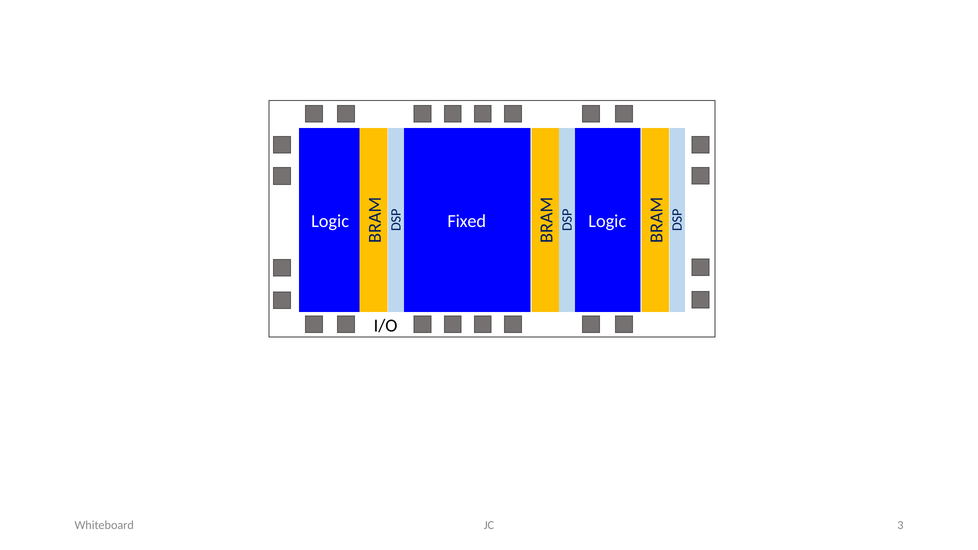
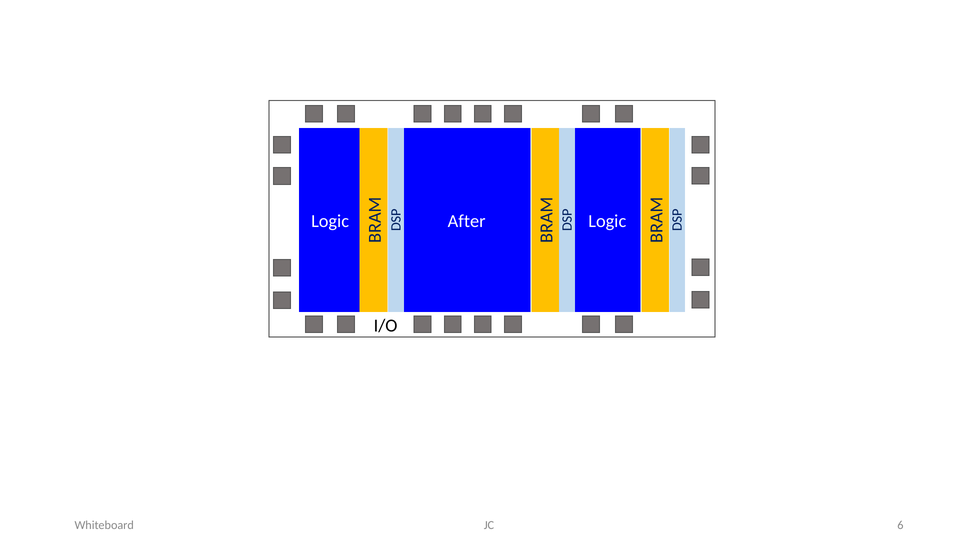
Fixed: Fixed -> After (467, 221)
3: 3 -> 6 (900, 525)
